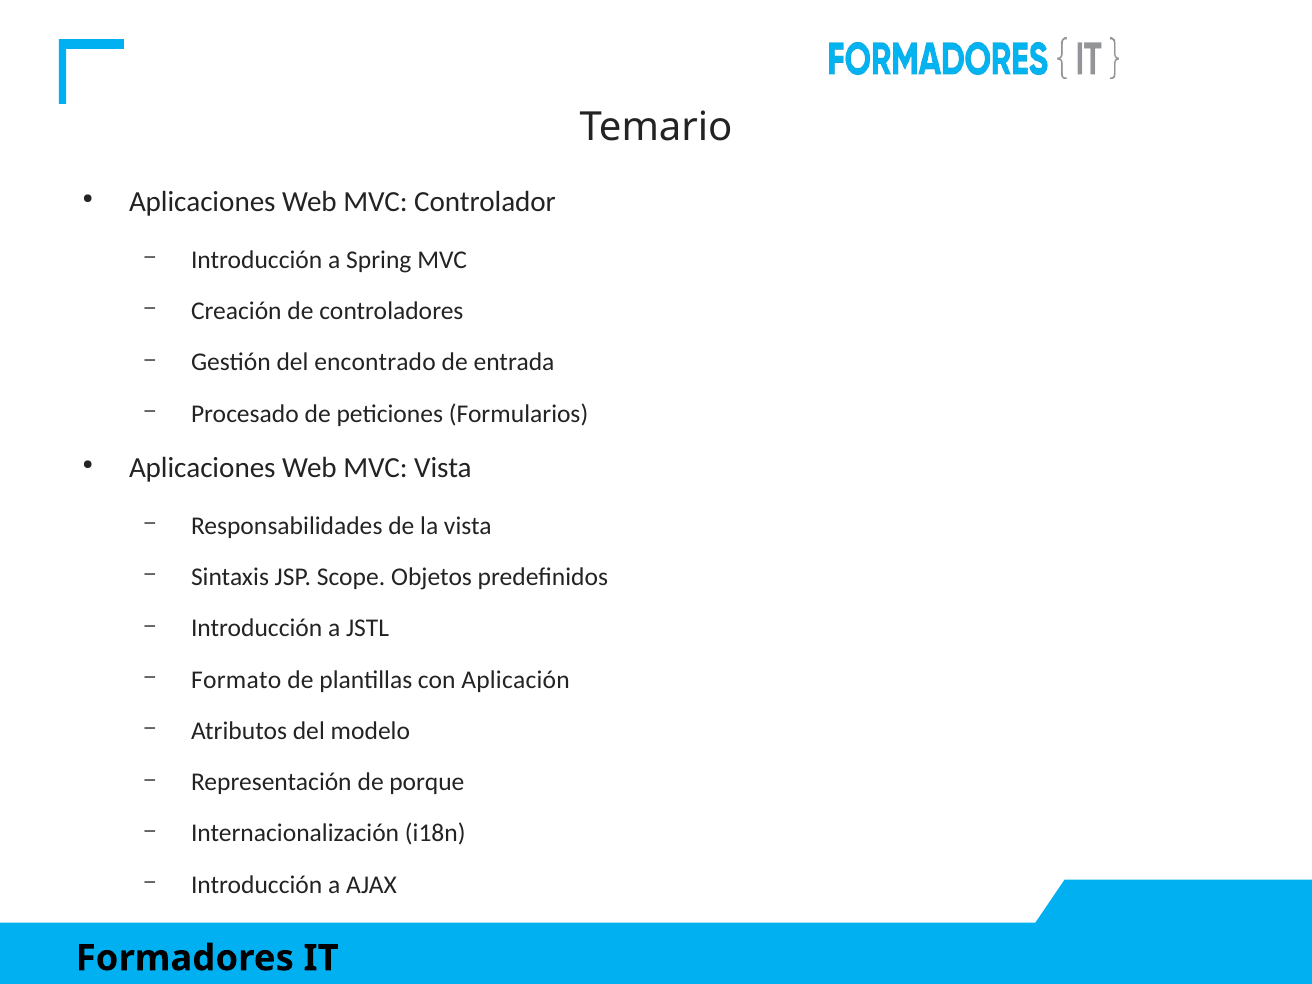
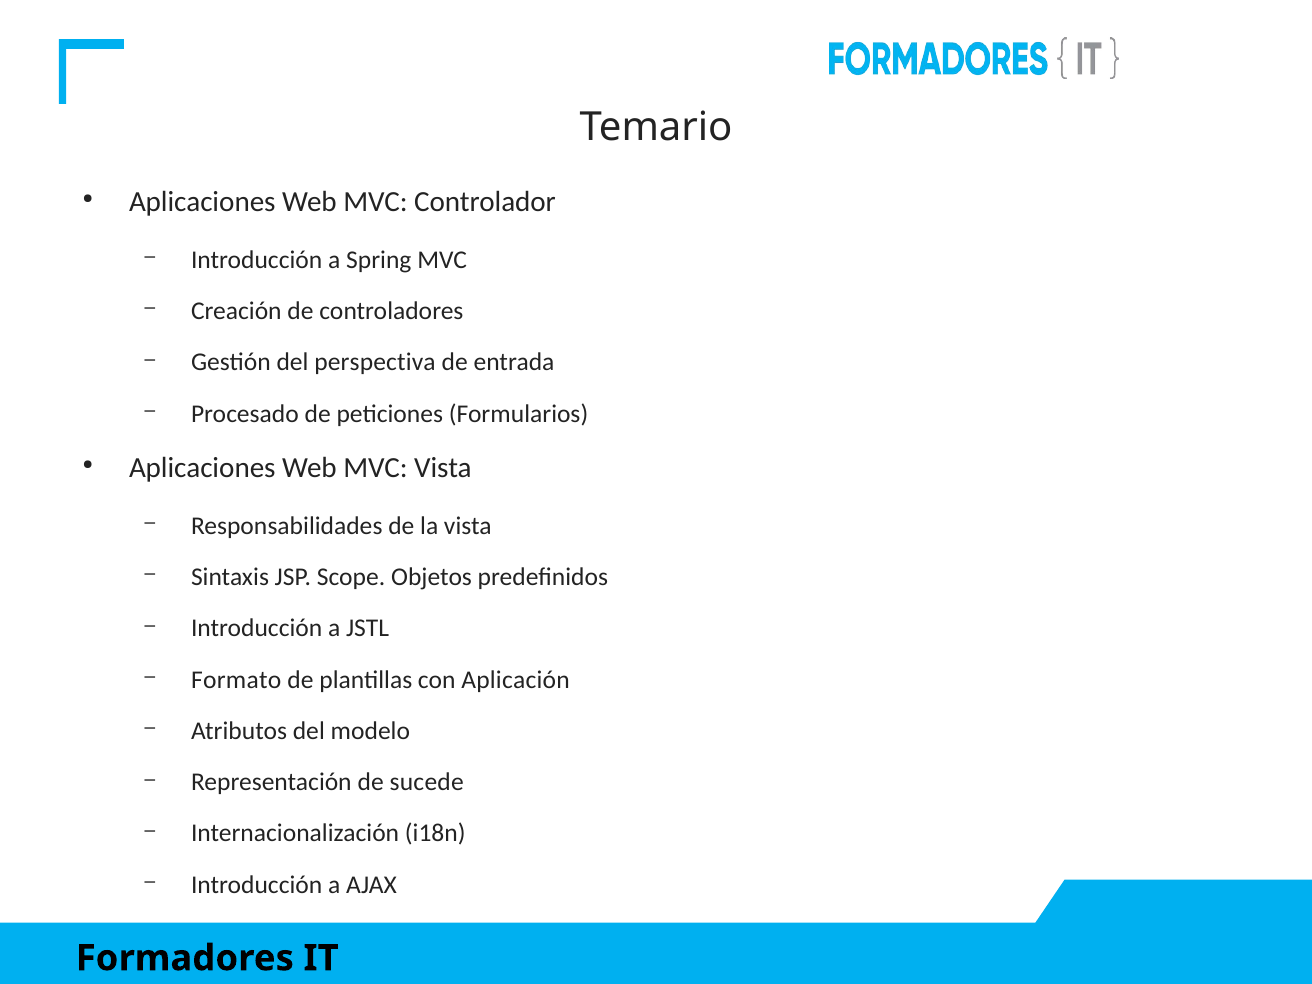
encontrado: encontrado -> perspectiva (375, 362)
porque: porque -> sucede (427, 782)
